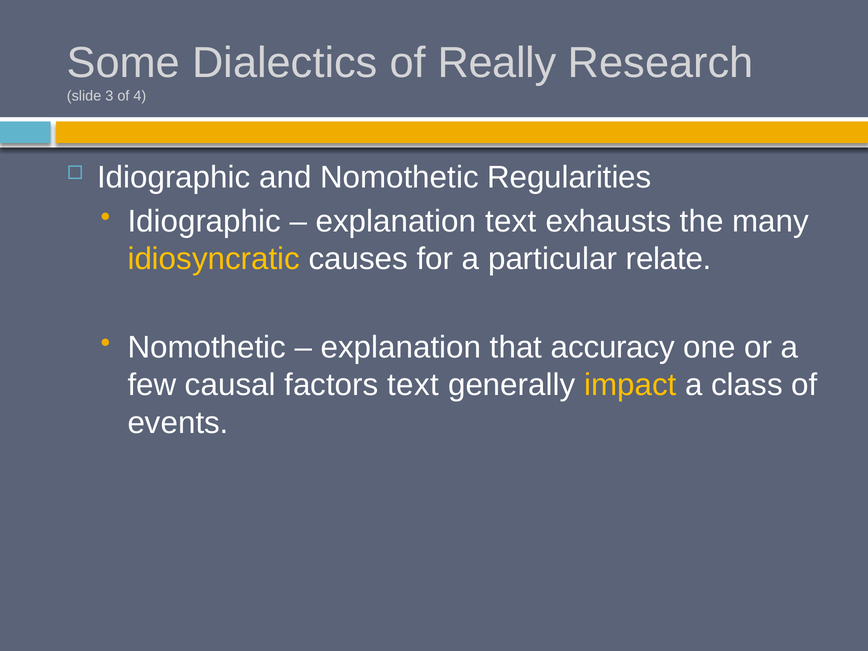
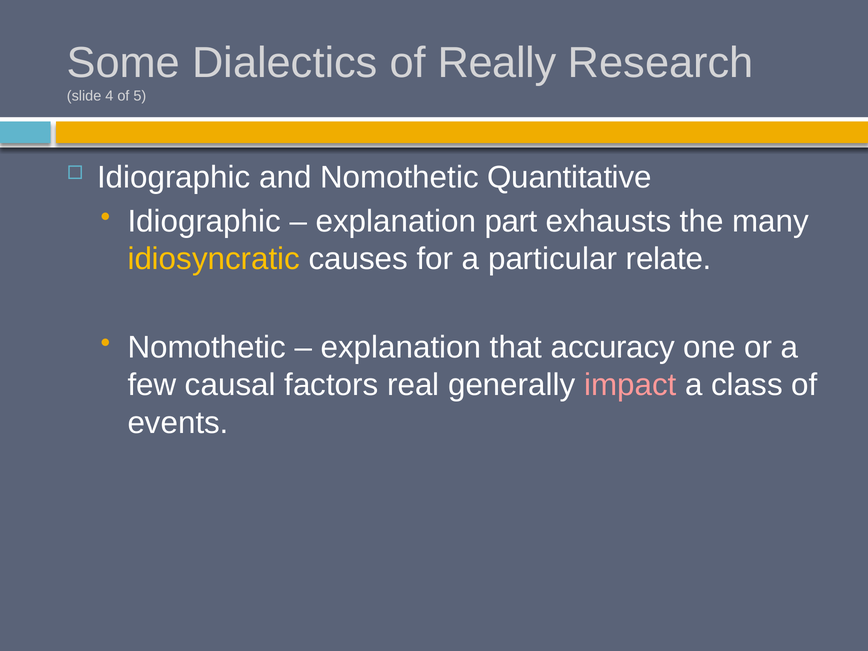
3: 3 -> 4 (109, 96)
4: 4 -> 5 (140, 96)
Regularities: Regularities -> Quantitative (569, 177)
explanation text: text -> part (511, 221)
factors text: text -> real (413, 385)
impact colour: yellow -> pink (630, 385)
